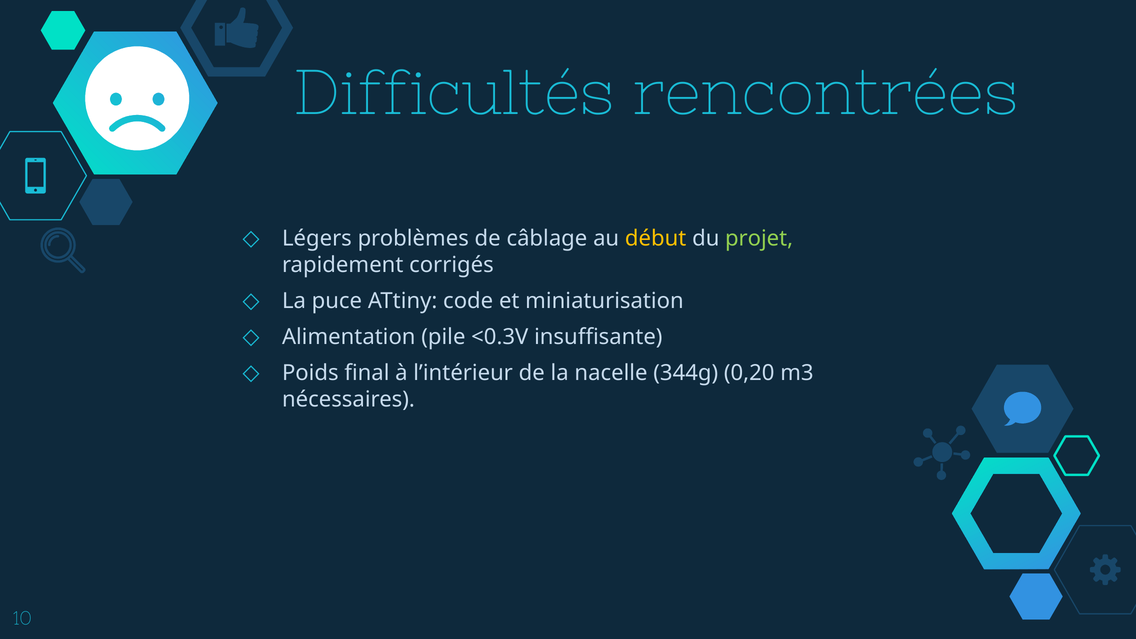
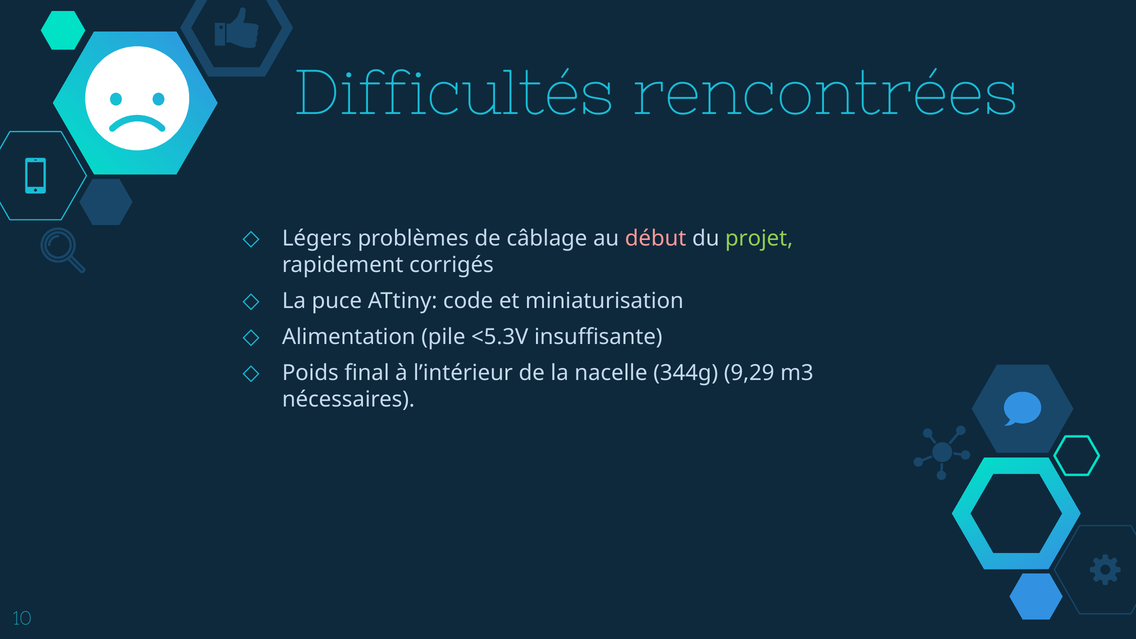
début colour: yellow -> pink (656, 238)
<0.3V: <0.3V -> <5.3V (500, 337)
0,20: 0,20 -> 9,29 (749, 373)
